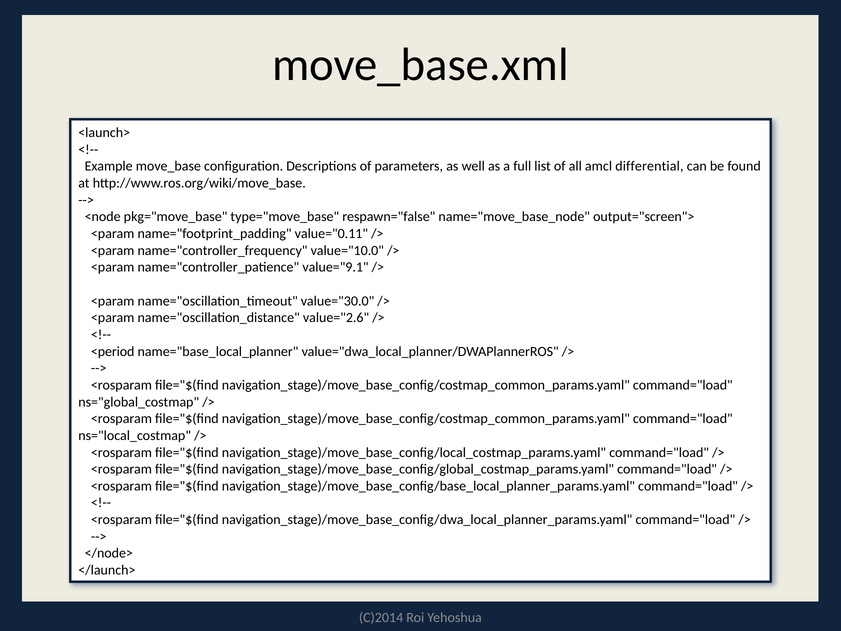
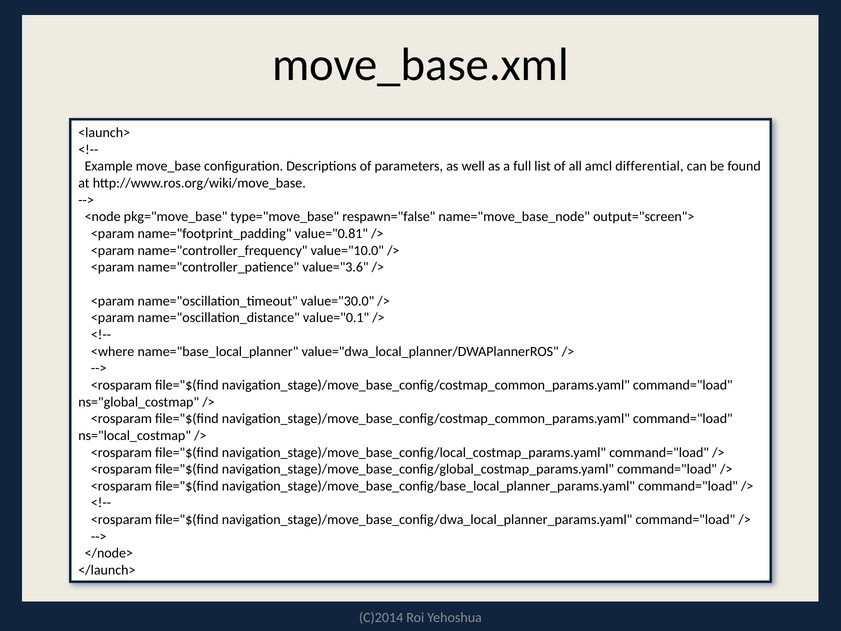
value="0.11: value="0.11 -> value="0.81 (331, 234)
value="9.1: value="9.1 -> value="3.6 (335, 267)
value="2.6: value="2.6 -> value="0.1 (336, 318)
<period: <period -> <where (113, 351)
